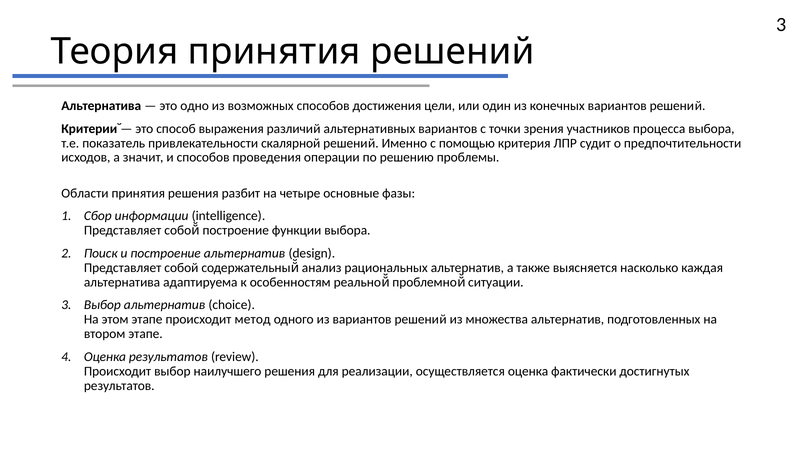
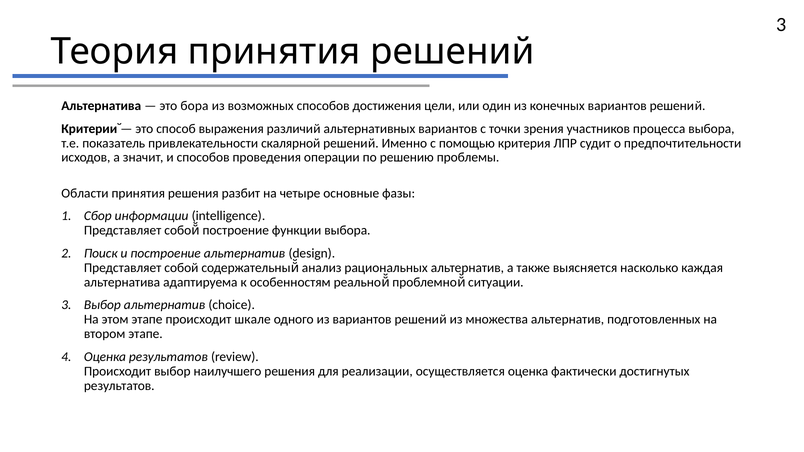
одно: одно -> бора (194, 106)
метод: метод -> шкале (253, 320)
